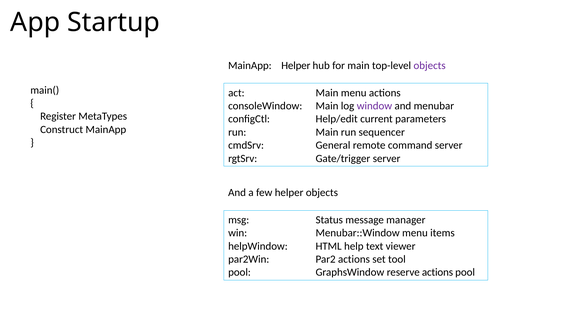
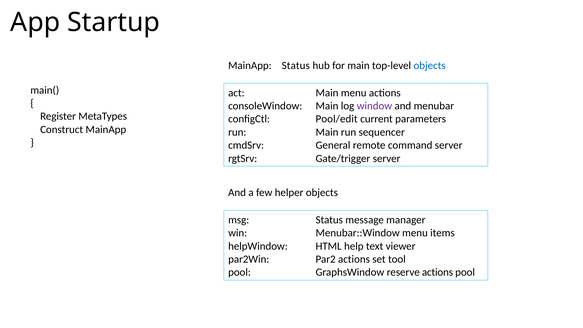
MainApp Helper: Helper -> Status (296, 65)
objects colour: purple -> blue (430, 65)
Help/edit: Help/edit -> Pool/edit (337, 119)
